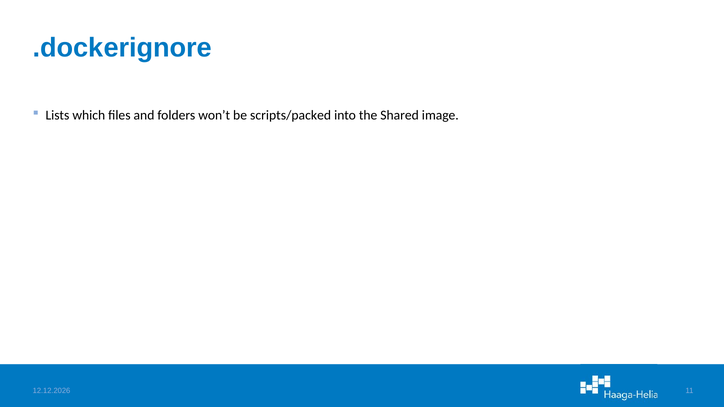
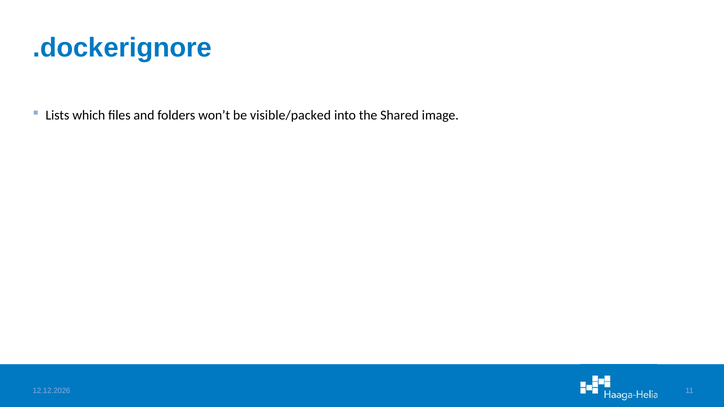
scripts/packed: scripts/packed -> visible/packed (291, 116)
